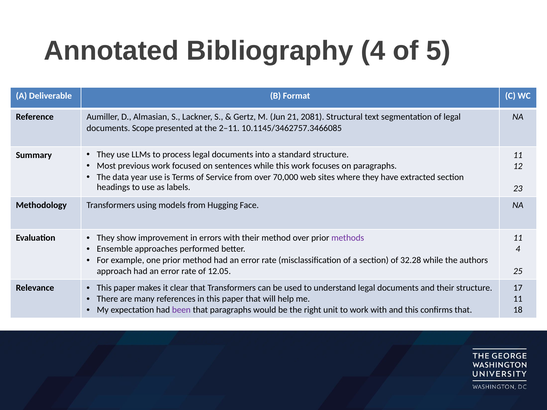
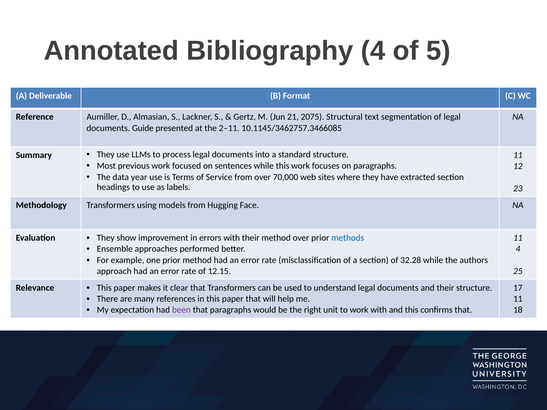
2081: 2081 -> 2075 (313, 117)
Scope: Scope -> Guide (143, 128)
methods colour: purple -> blue (348, 238)
12.05: 12.05 -> 12.15 (219, 271)
